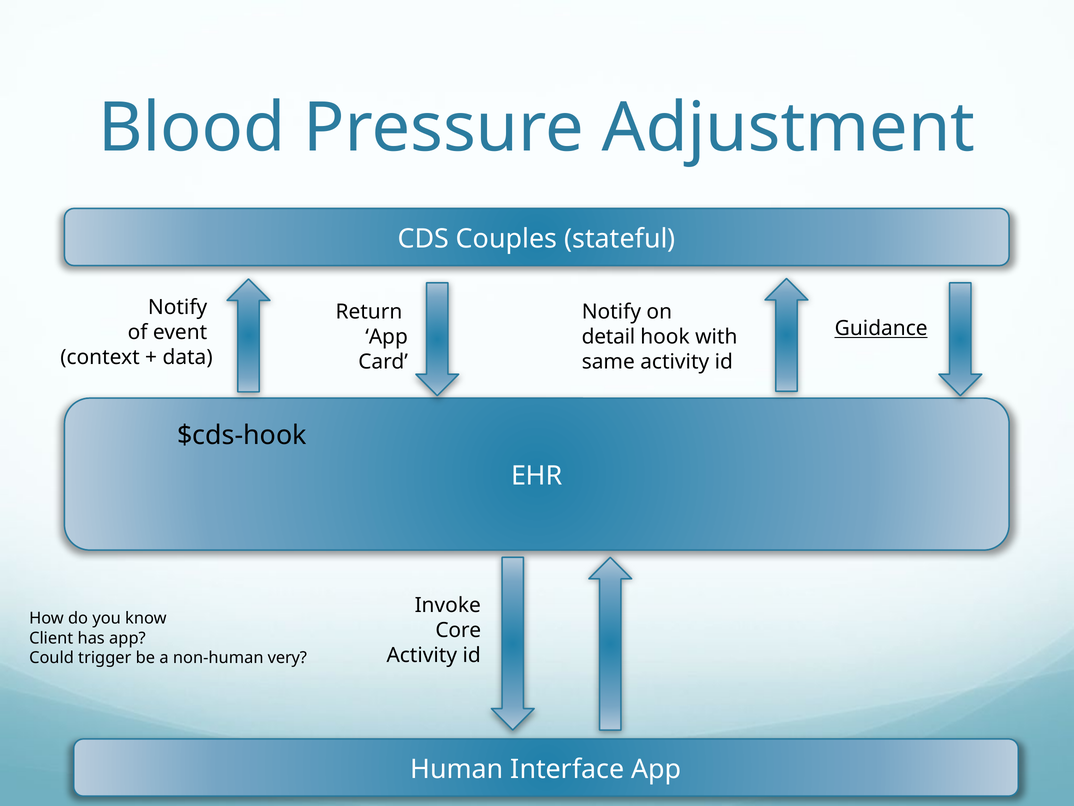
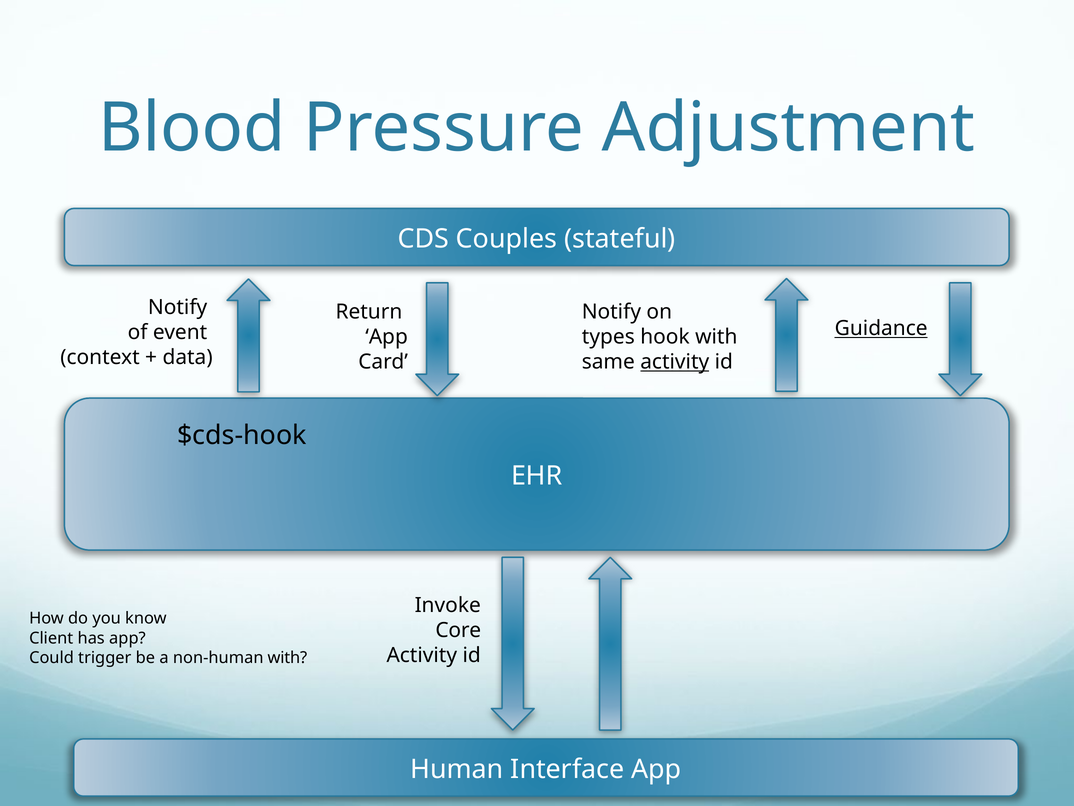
detail: detail -> types (608, 337)
activity underline: none -> present (675, 362)
non-human very: very -> with (287, 657)
